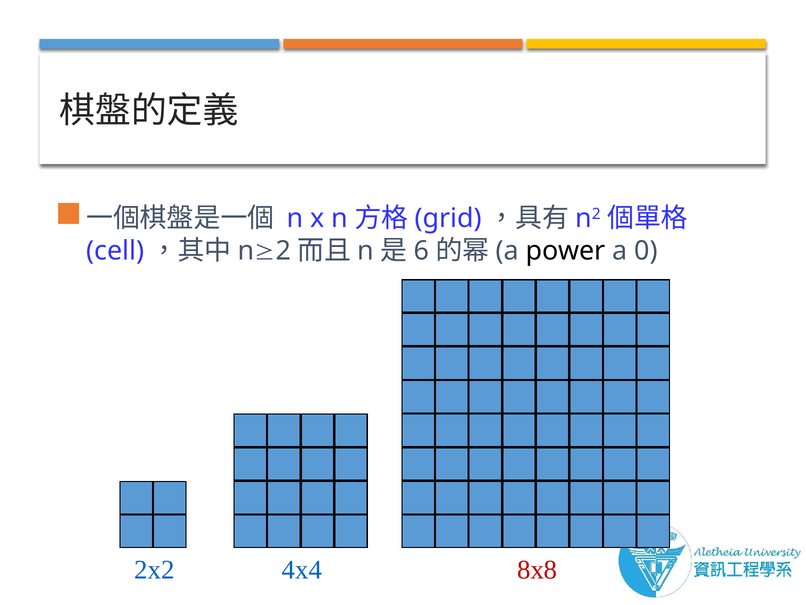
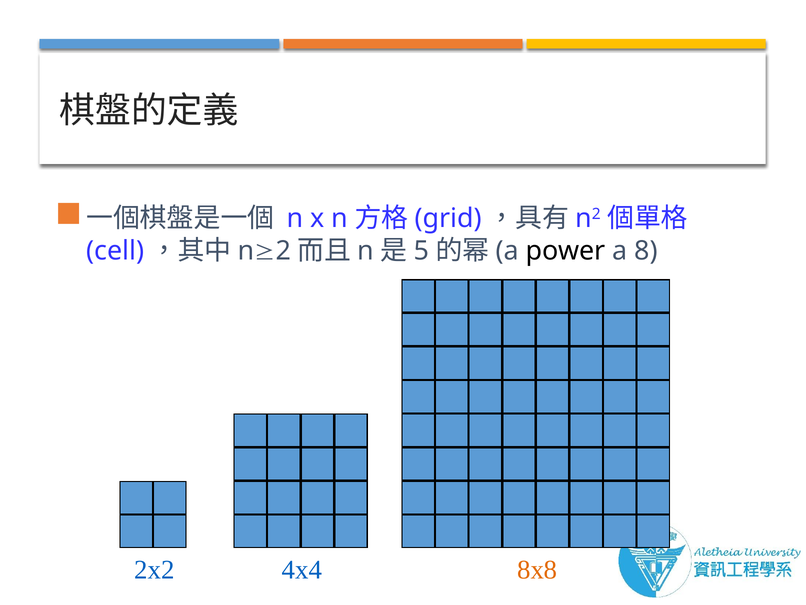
6: 6 -> 5 (421, 251)
0: 0 -> 8 (646, 251)
8x8 colour: red -> orange (537, 570)
